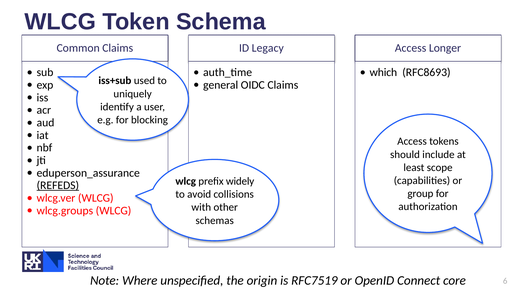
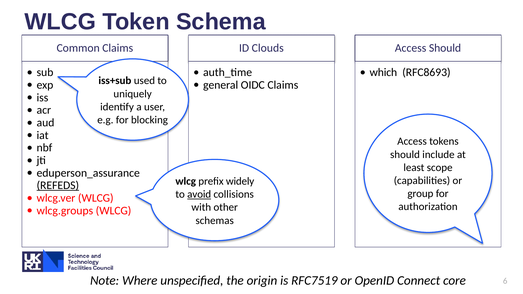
Legacy: Legacy -> Clouds (268, 48)
Access Longer: Longer -> Should (445, 48)
avoid underline: none -> present (199, 194)
